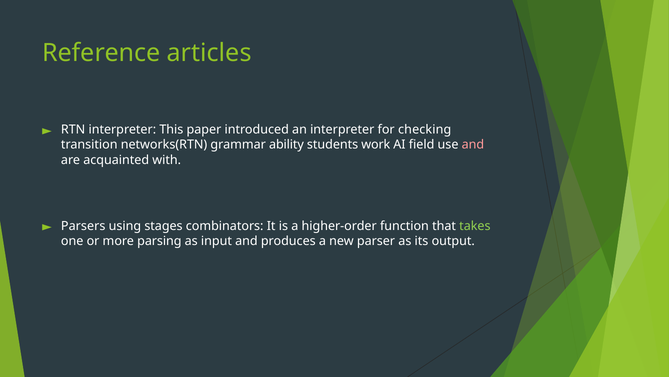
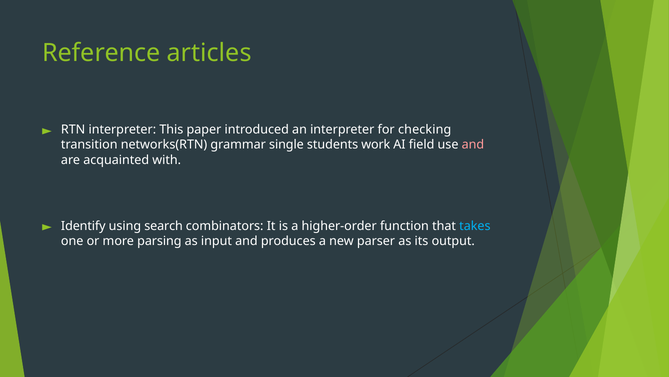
ability: ability -> single (286, 145)
Parsers: Parsers -> Identify (83, 226)
stages: stages -> search (164, 226)
takes colour: light green -> light blue (475, 226)
